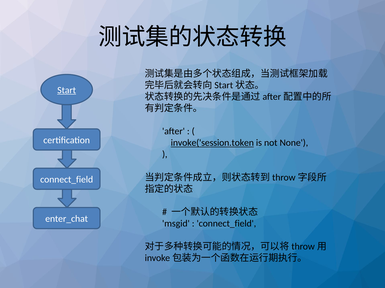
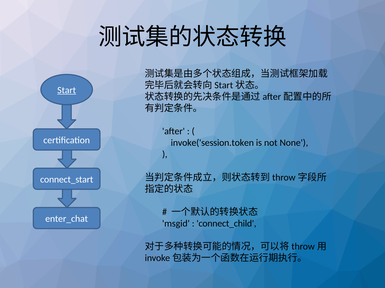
invoke('session.token underline: present -> none (212, 143)
connect_field: connect_field -> connect_start (67, 180)
connect_field: connect_field -> connect_child (226, 224)
